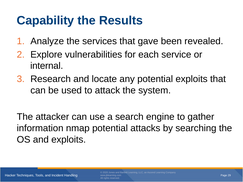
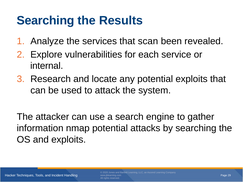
Capability: Capability -> Searching (45, 21)
gave: gave -> scan (148, 41)
